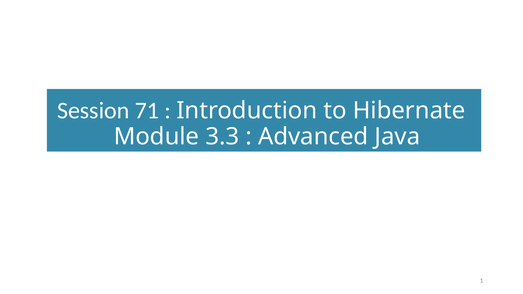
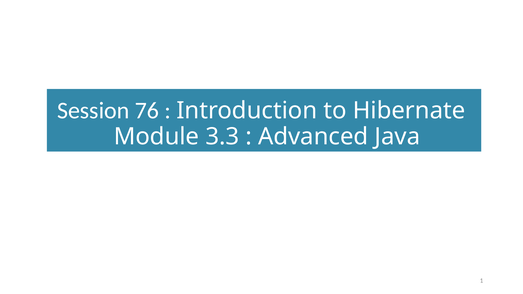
71: 71 -> 76 (147, 111)
